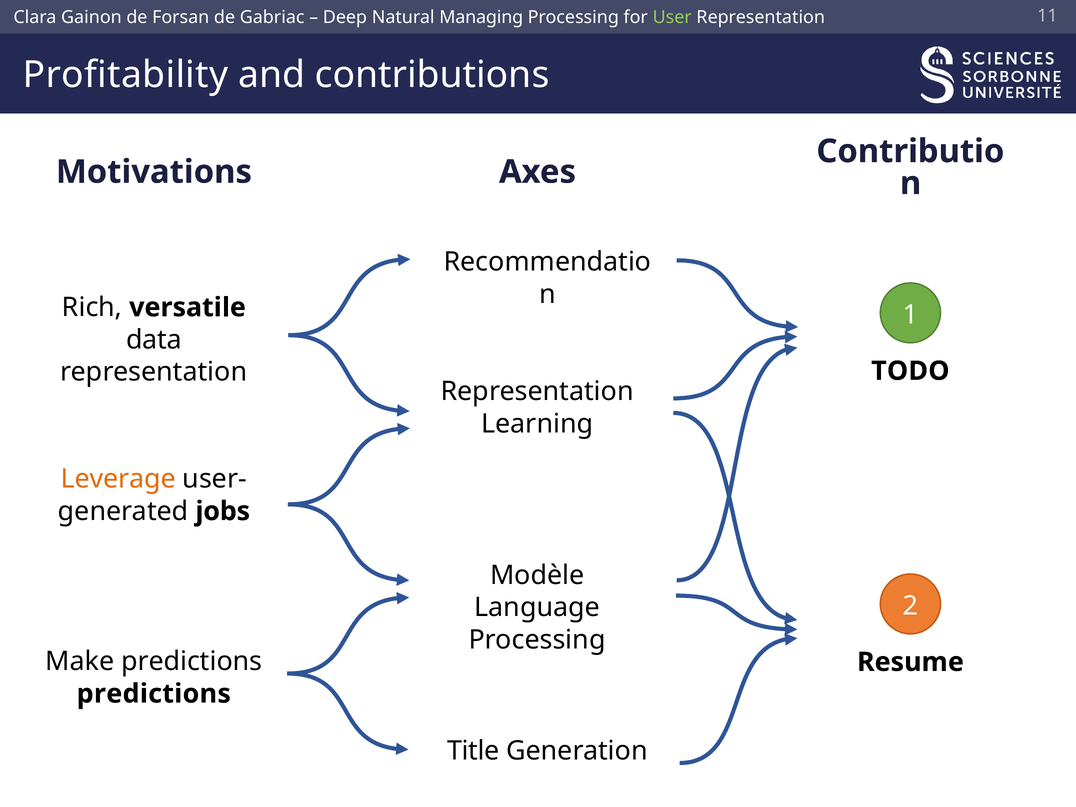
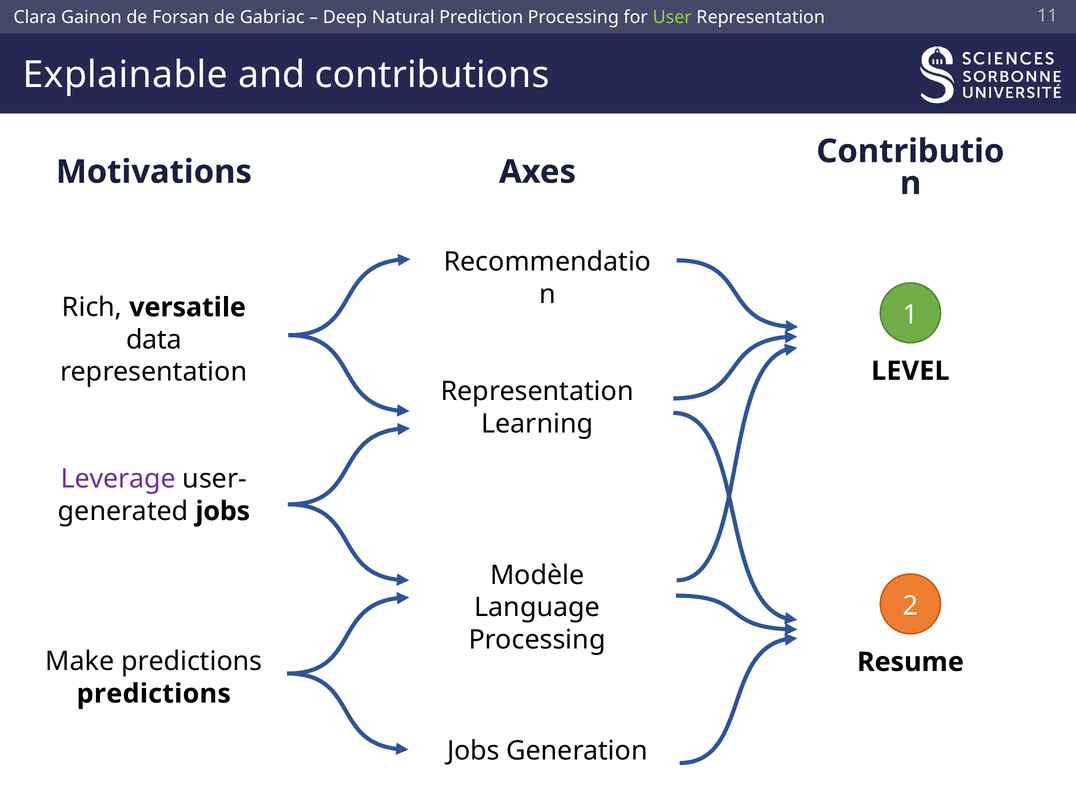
Managing: Managing -> Prediction (481, 17)
Profitability: Profitability -> Explainable (125, 75)
TODO: TODO -> LEVEL (910, 371)
Leverage colour: orange -> purple (118, 479)
Title: Title -> Jobs (473, 751)
